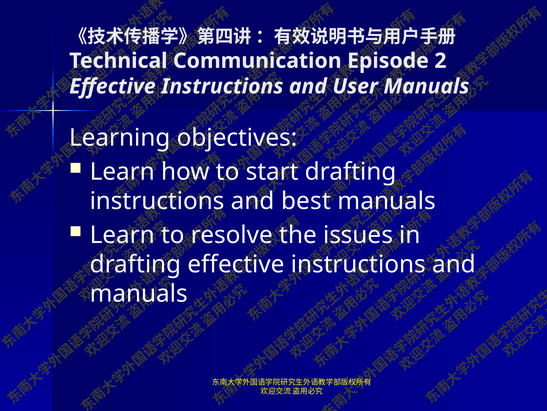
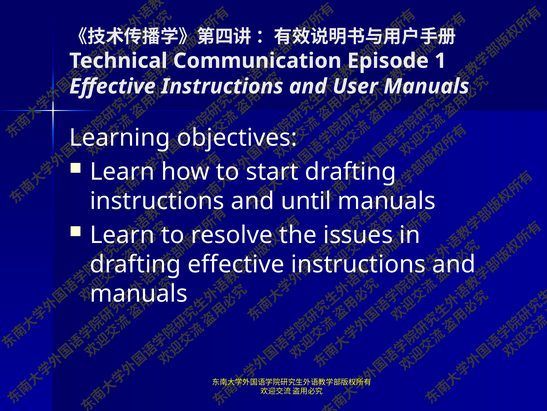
2: 2 -> 1 (440, 61)
best: best -> until (306, 201)
